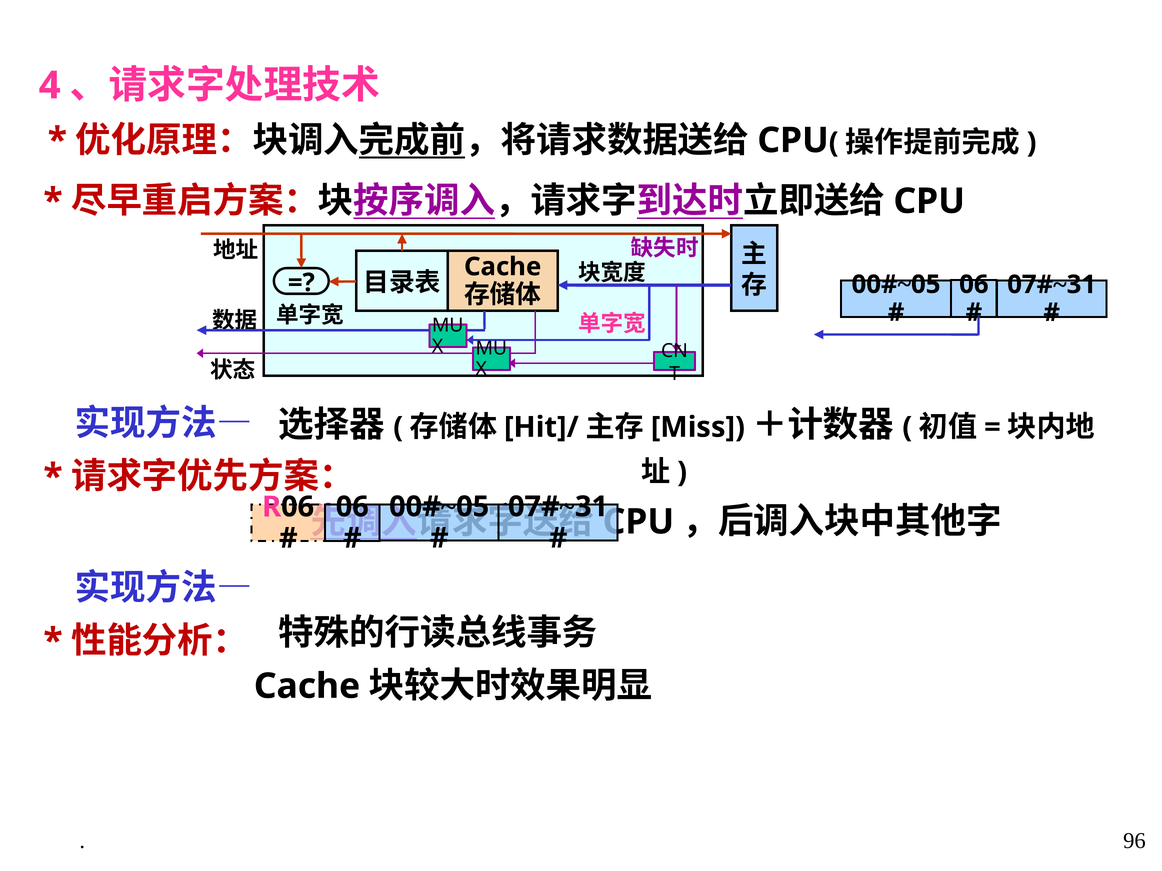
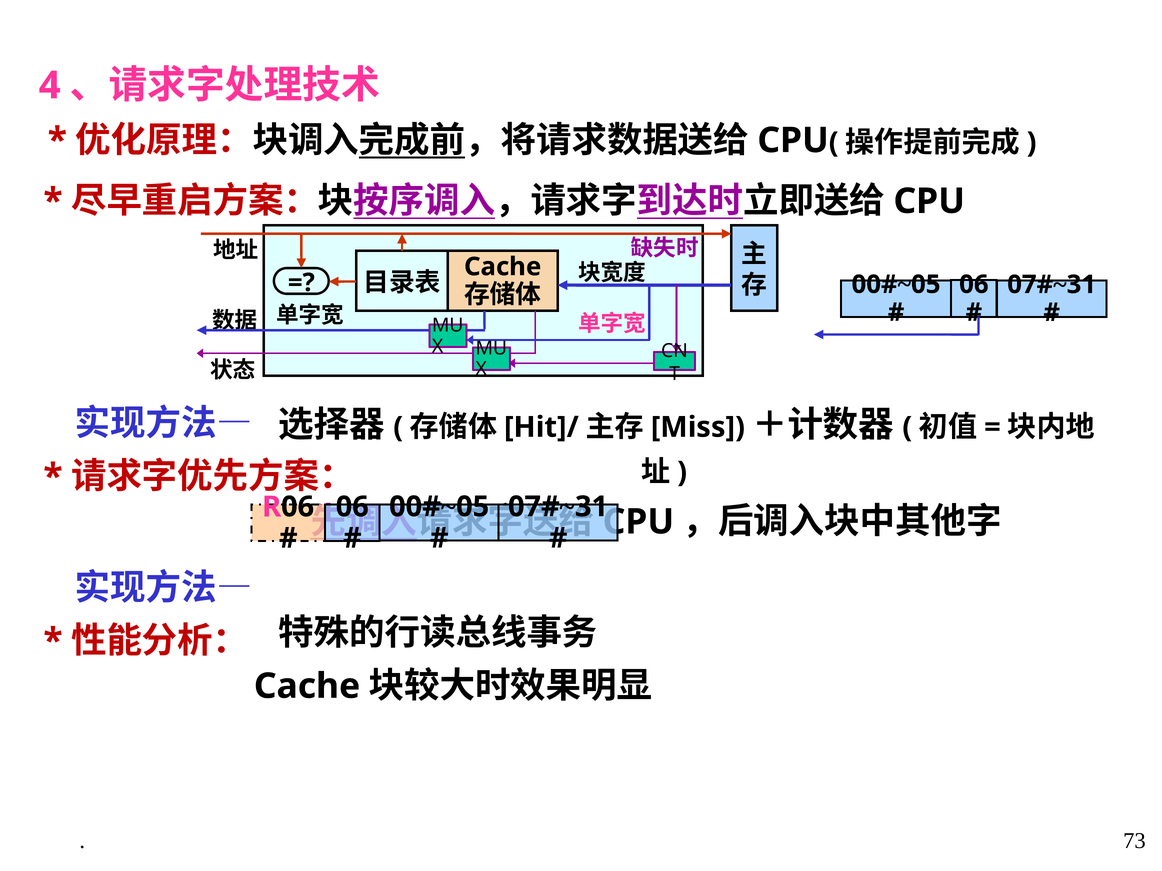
96: 96 -> 73 (1134, 841)
